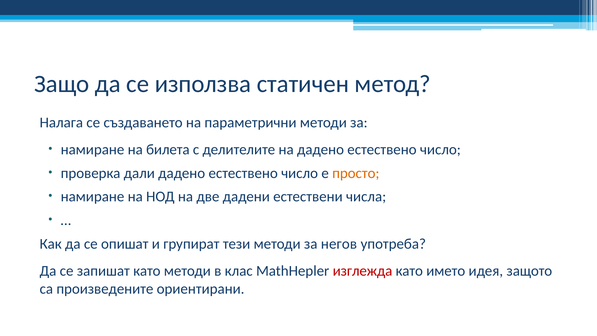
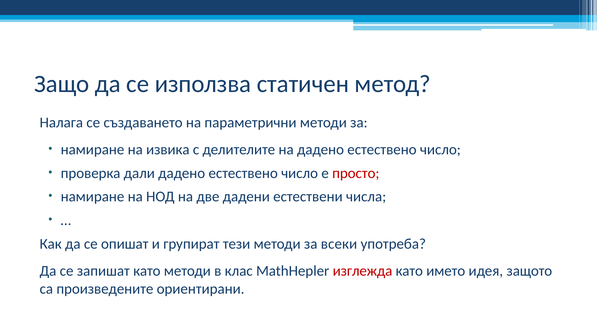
билета: билета -> извика (168, 150)
просто colour: orange -> red (356, 173)
негов: негов -> всеки (339, 244)
